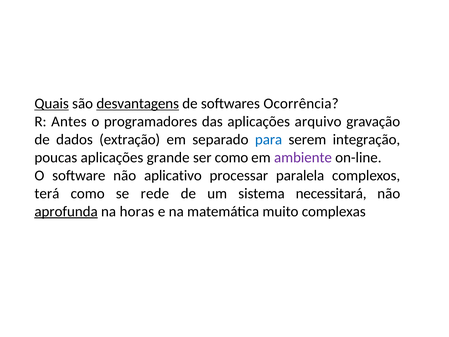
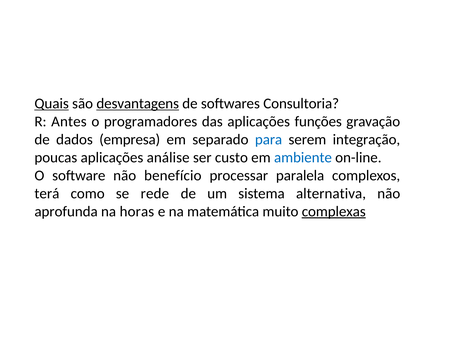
Ocorrência: Ocorrência -> Consultoria (301, 104)
arquivo: arquivo -> funções (318, 121)
extração: extração -> empresa (130, 139)
grande: grande -> análise (168, 157)
ser como: como -> custo (231, 157)
ambiente colour: purple -> blue (303, 157)
aplicativo: aplicativo -> benefício (173, 175)
necessitará: necessitará -> alternativa (331, 193)
aprofunda underline: present -> none (66, 211)
complexas underline: none -> present (334, 211)
